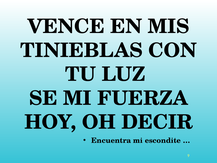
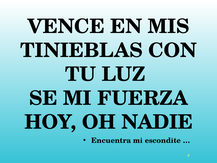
DECIR: DECIR -> NADIE (157, 122)
